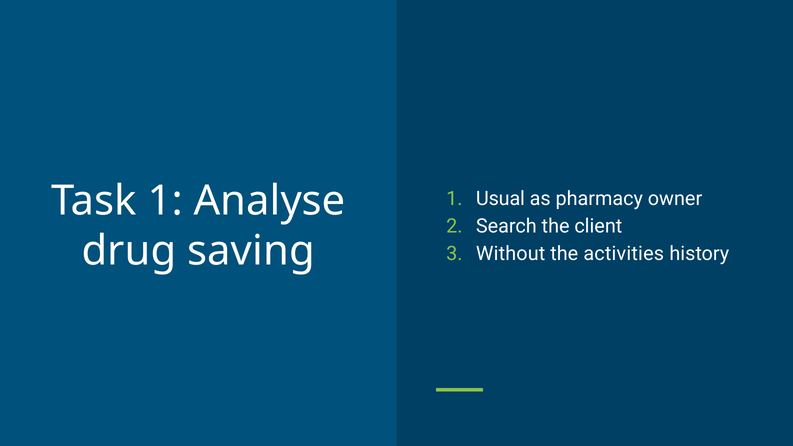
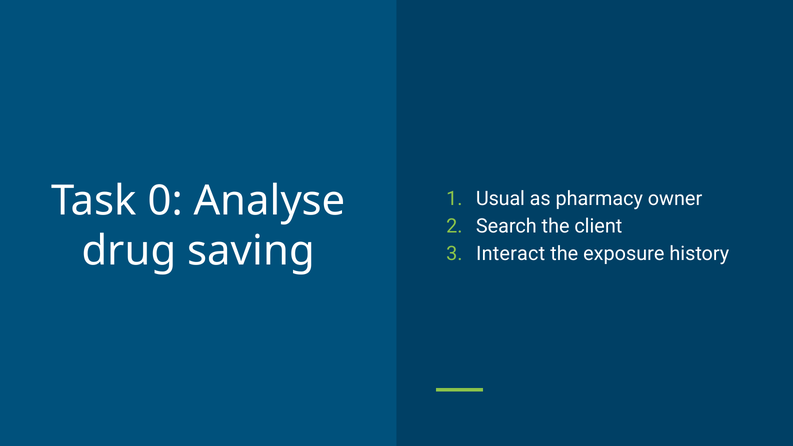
Task 1: 1 -> 0 (165, 201)
Without: Without -> Interact (511, 254)
activities: activities -> exposure (624, 254)
